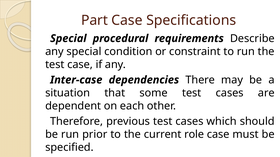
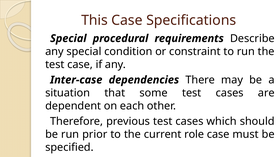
Part: Part -> This (94, 20)
